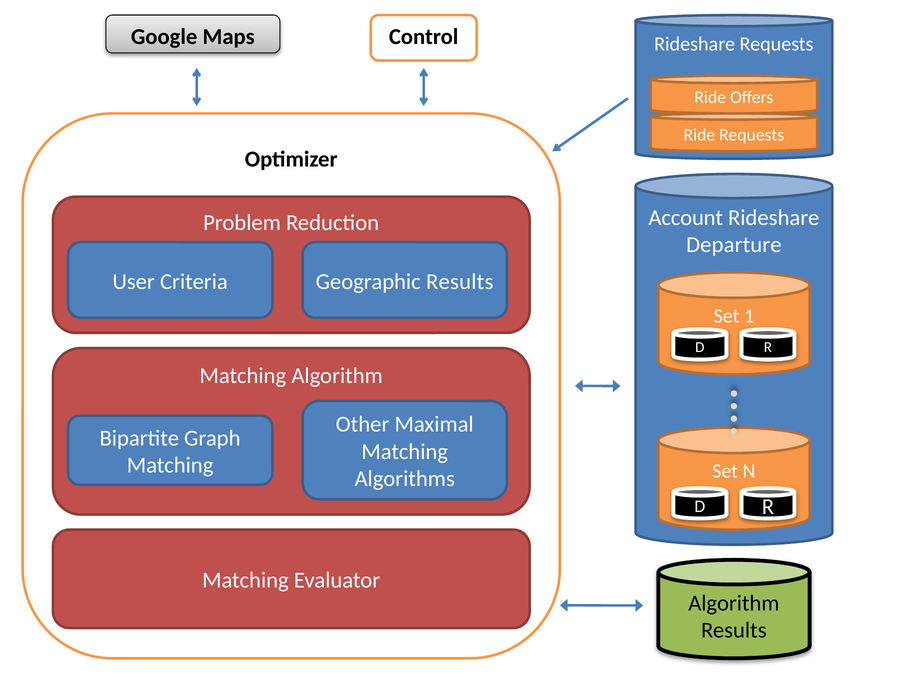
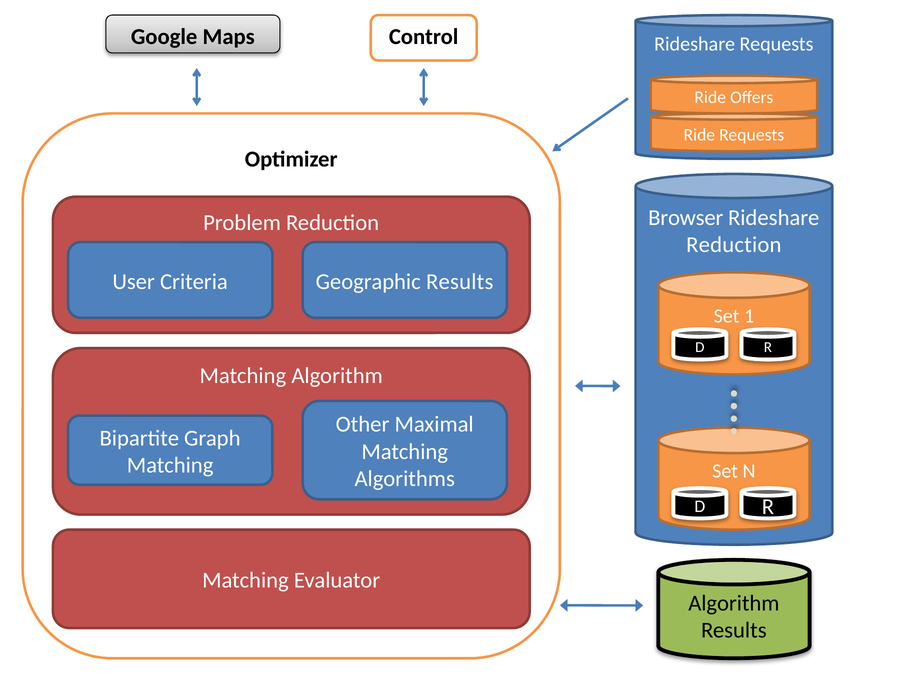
Account: Account -> Browser (686, 218)
Departure: Departure -> Reduction (734, 245)
